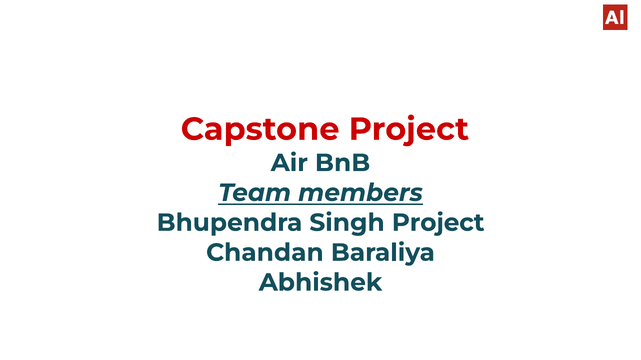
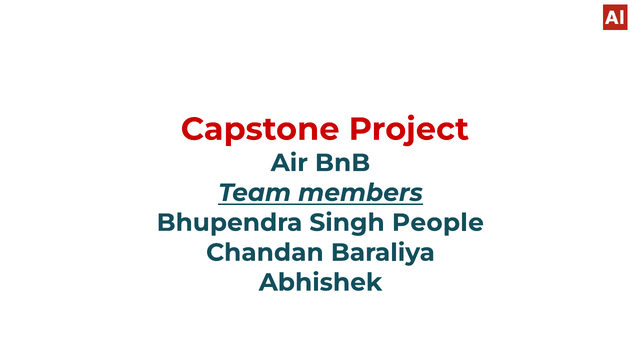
Singh Project: Project -> People (438, 223)
